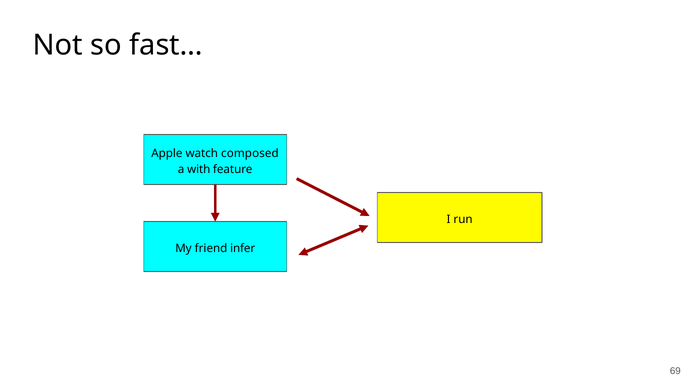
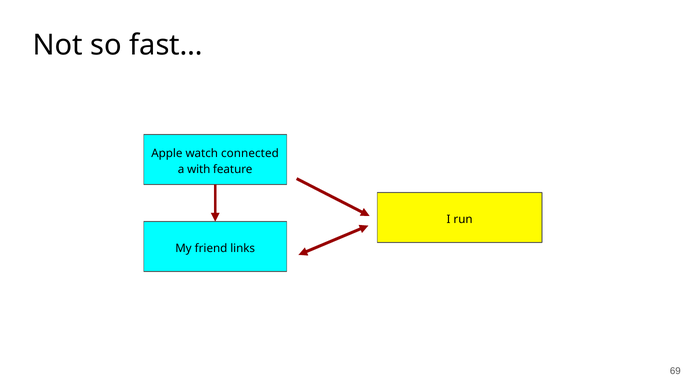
composed: composed -> connected (250, 153)
infer: infer -> links (243, 248)
